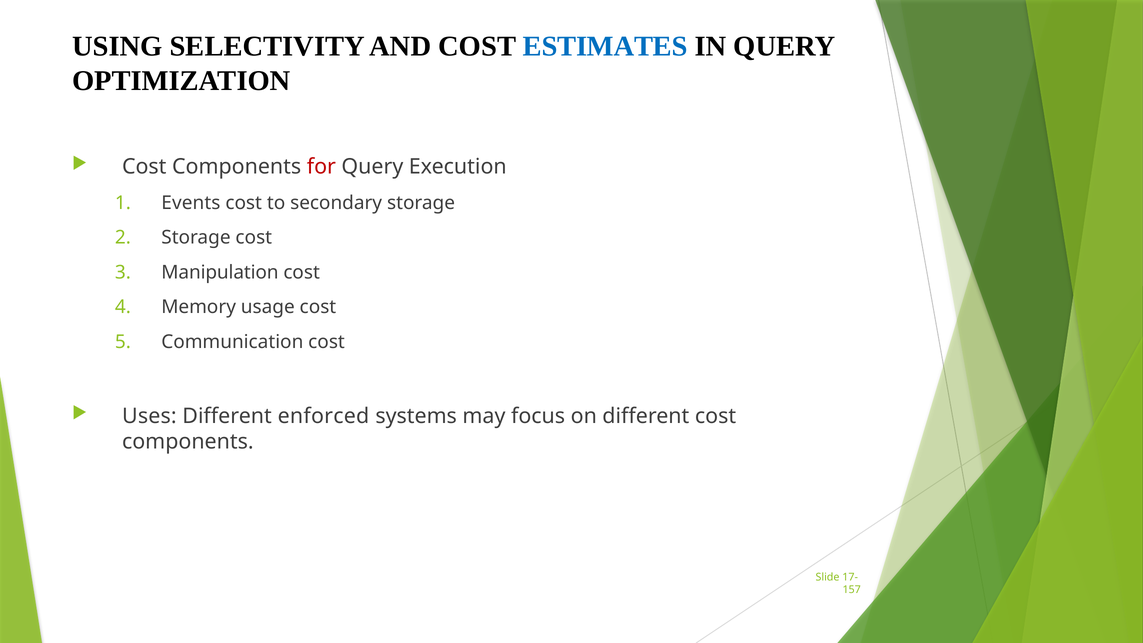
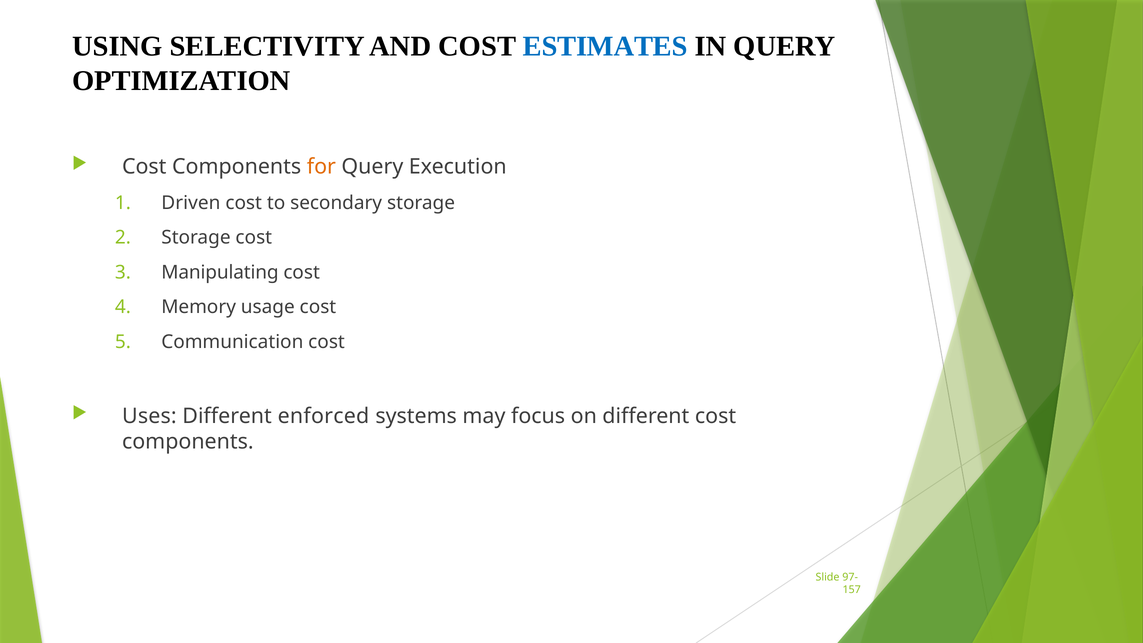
for colour: red -> orange (321, 167)
Events: Events -> Driven (191, 203)
Manipulation: Manipulation -> Manipulating (220, 272)
17-: 17- -> 97- (850, 577)
